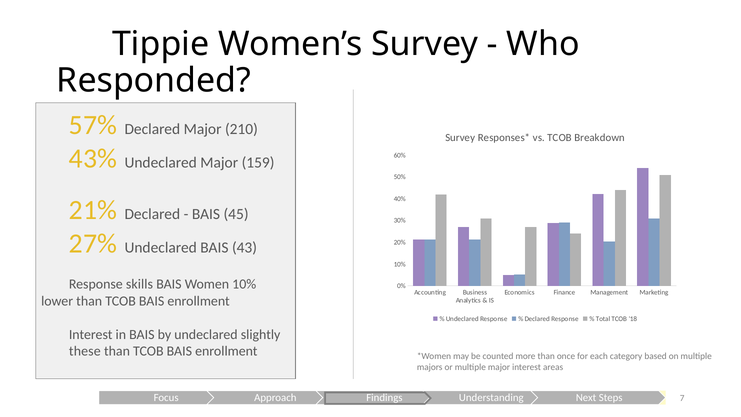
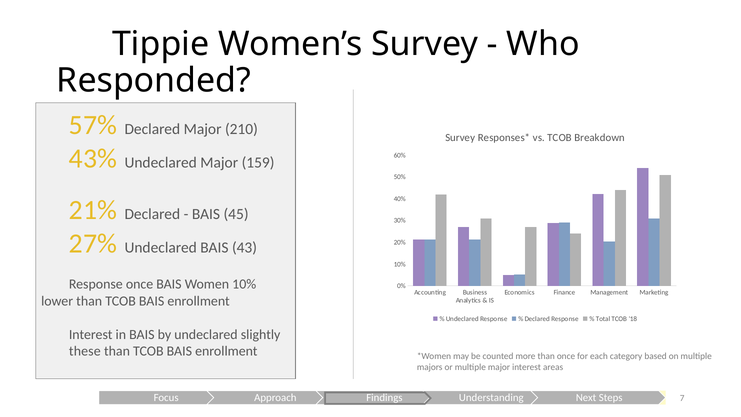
Response skills: skills -> once (140, 284)
